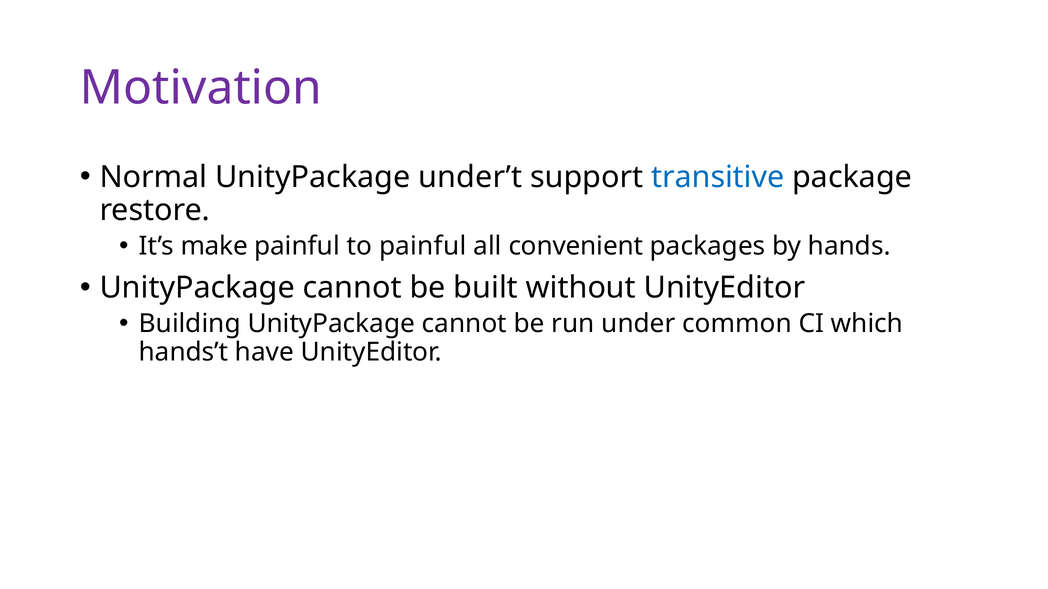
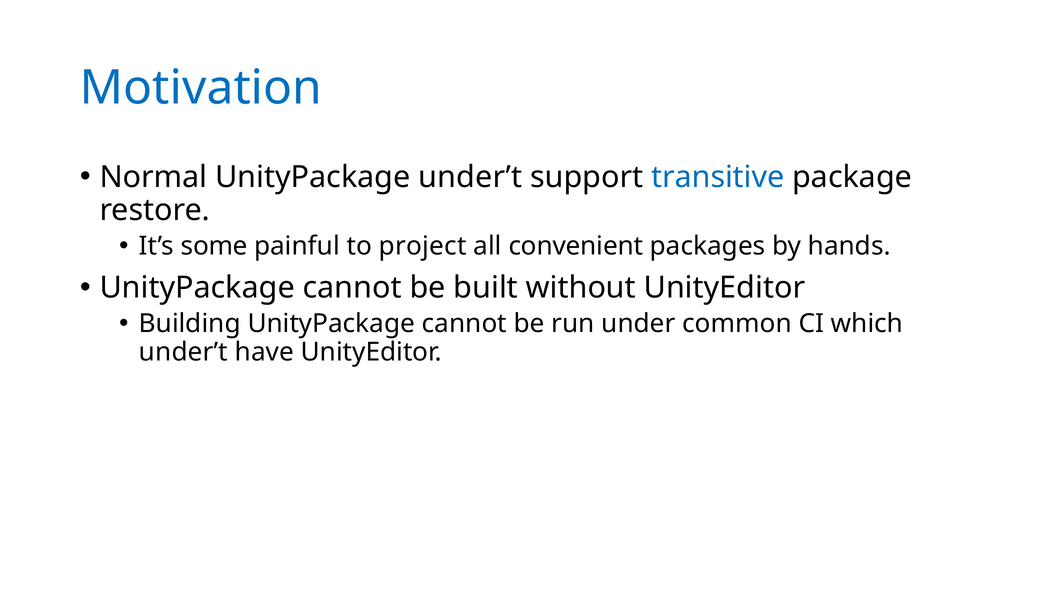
Motivation colour: purple -> blue (201, 88)
make: make -> some (214, 246)
to painful: painful -> project (423, 246)
hands’t: hands’t -> under’t (183, 352)
